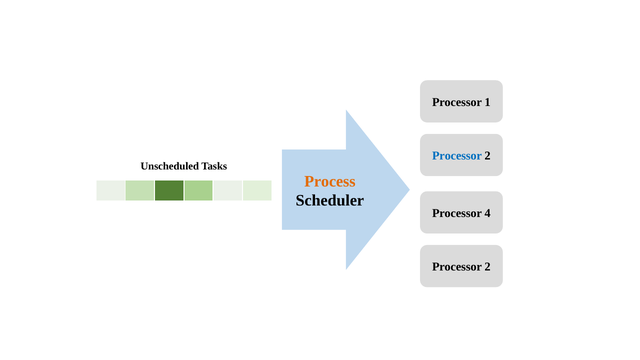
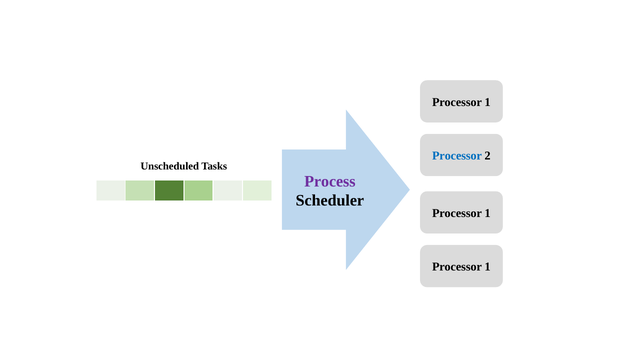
Process colour: orange -> purple (330, 181)
4: 4 -> 1 (488, 213)
2: 2 -> 1 (488, 267)
